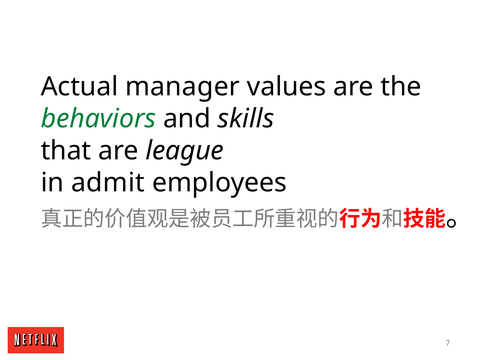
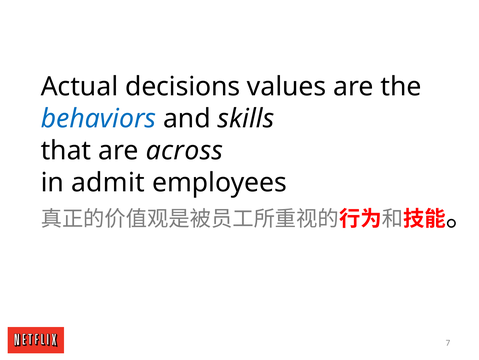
manager: manager -> decisions (183, 87)
behaviors colour: green -> blue (98, 118)
league: league -> across (184, 150)
